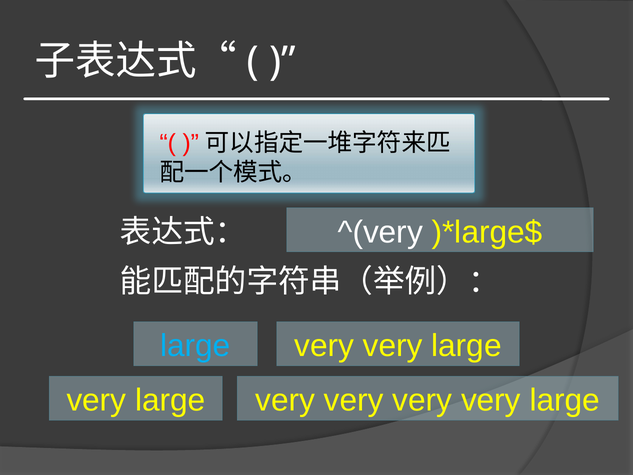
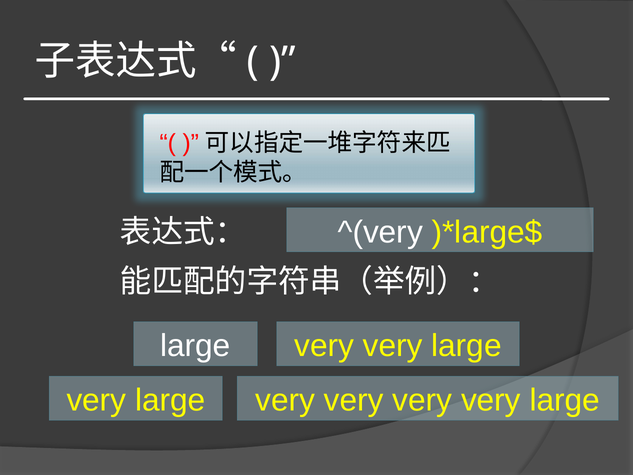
large colour: light blue -> white (195, 346)
